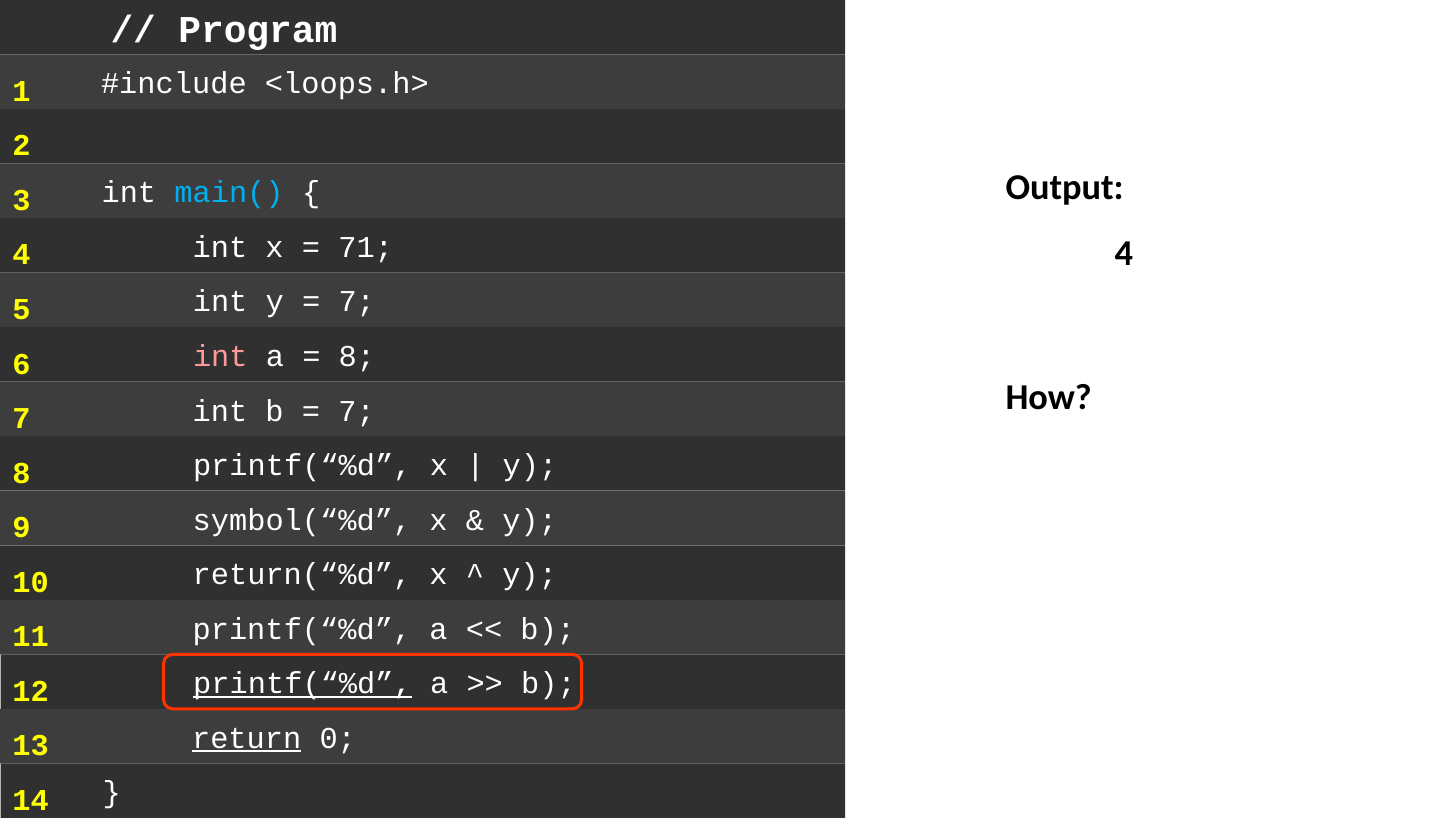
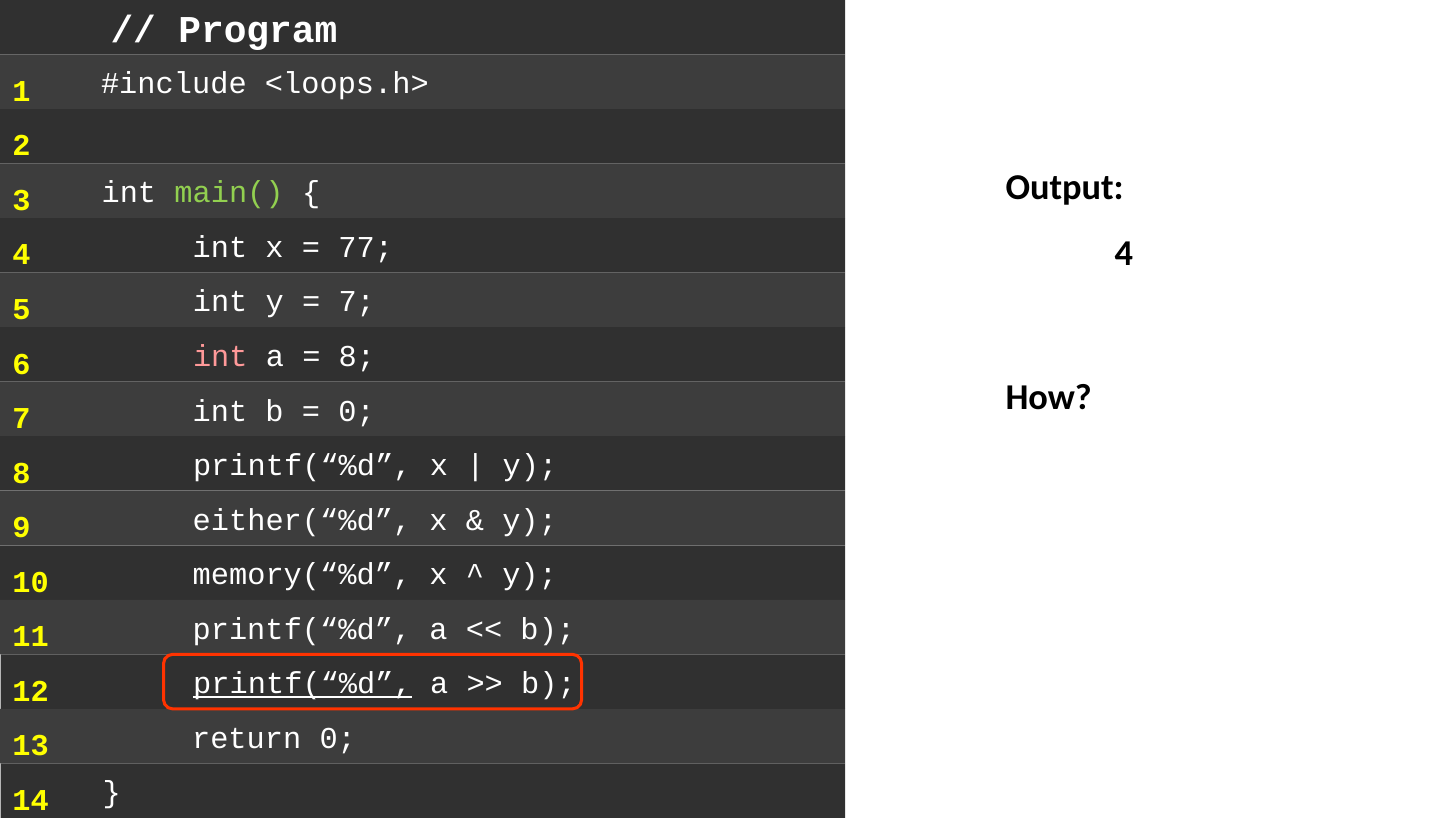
main( colour: light blue -> light green (229, 193)
71: 71 -> 77 (366, 247)
7: 7 -> 0 (357, 411)
symbol(“%d: symbol(“%d -> either(“%d (302, 520)
return(“%d: return(“%d -> memory(“%d (302, 575)
return underline: present -> none (247, 738)
